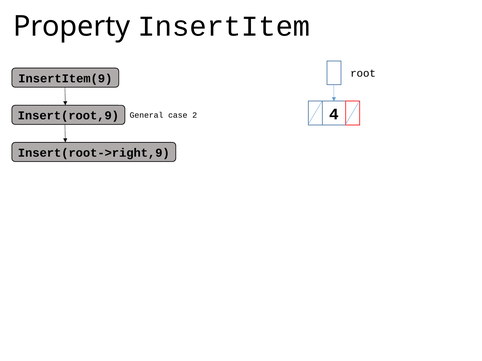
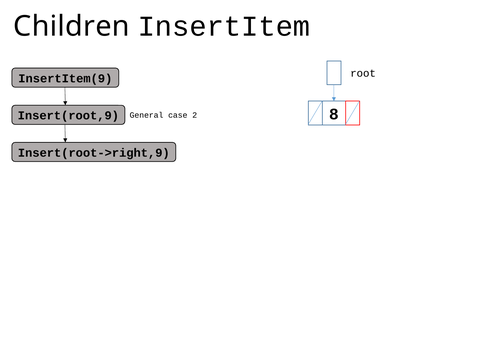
Property: Property -> Children (71, 26)
4: 4 -> 8 (334, 114)
